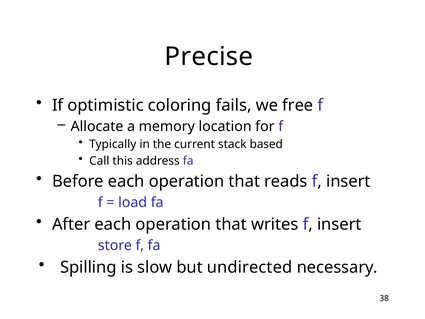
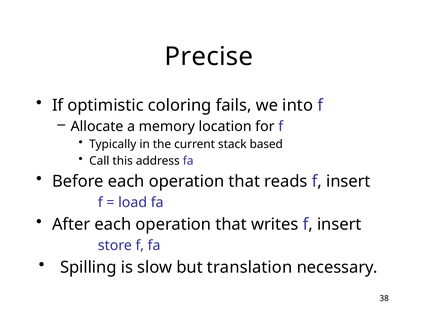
free: free -> into (298, 105)
undirected: undirected -> translation (250, 267)
